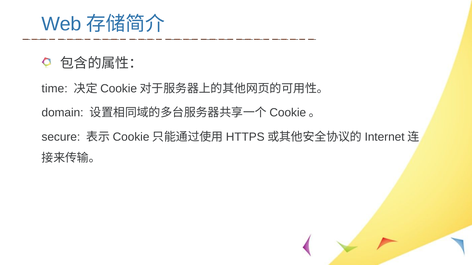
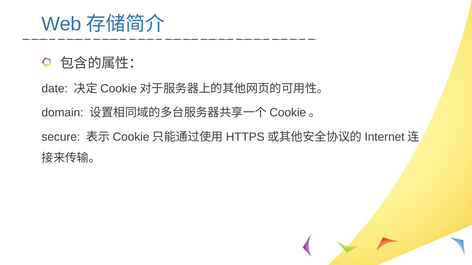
time: time -> date (55, 89)
